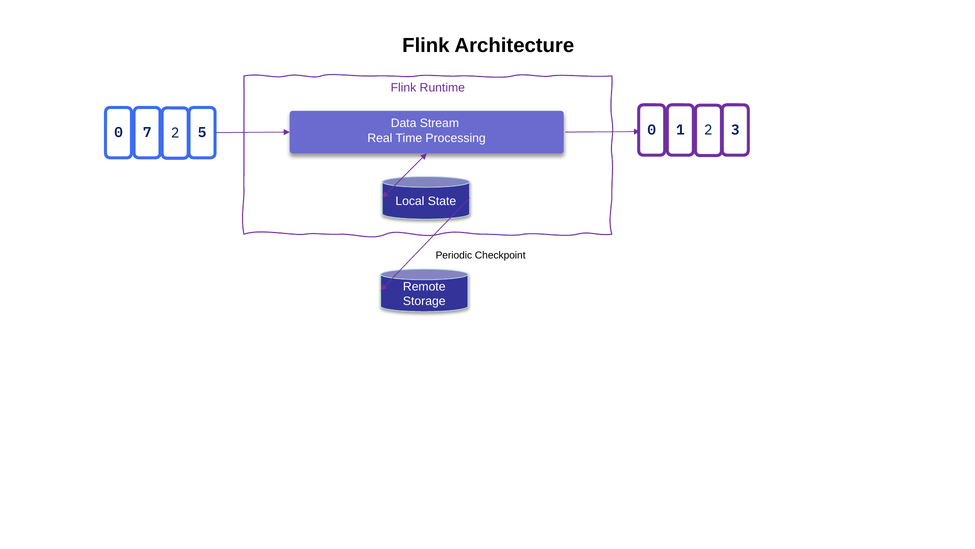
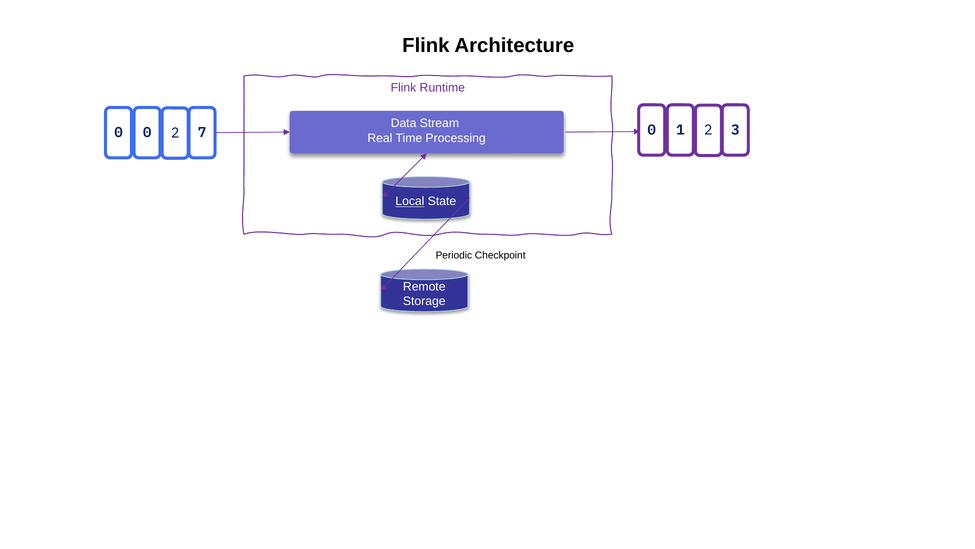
0 7: 7 -> 0 (147, 132)
5: 5 -> 7 (202, 132)
Local underline: none -> present (410, 201)
